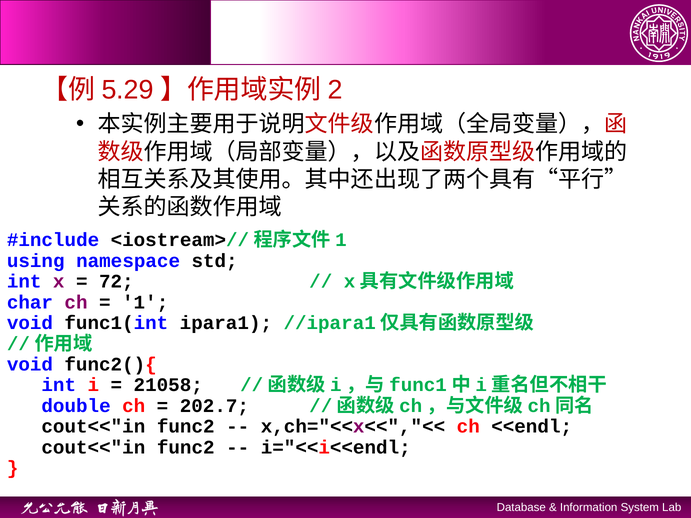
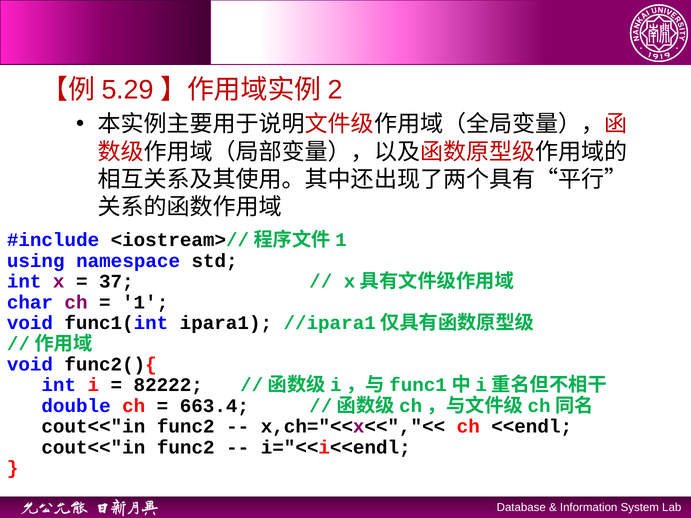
72: 72 -> 37 (116, 282)
21058: 21058 -> 82222 (168, 385)
202.7: 202.7 -> 663.4 (214, 406)
